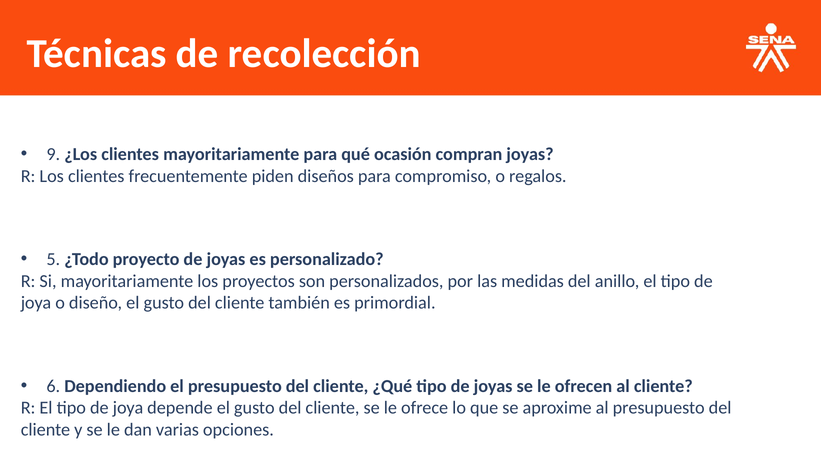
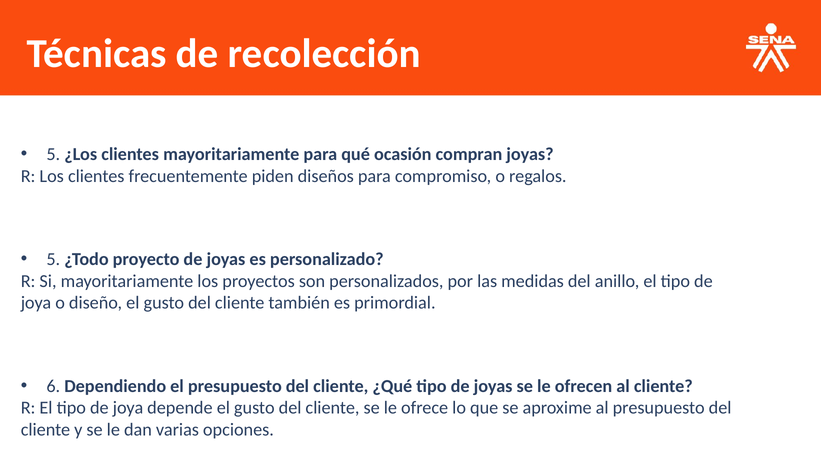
9: 9 -> 5 (53, 154)
